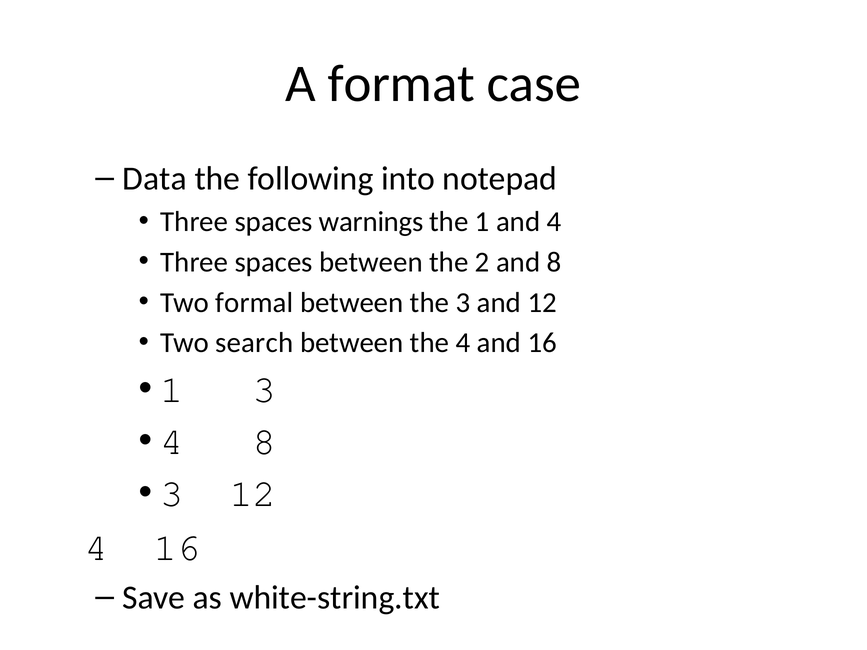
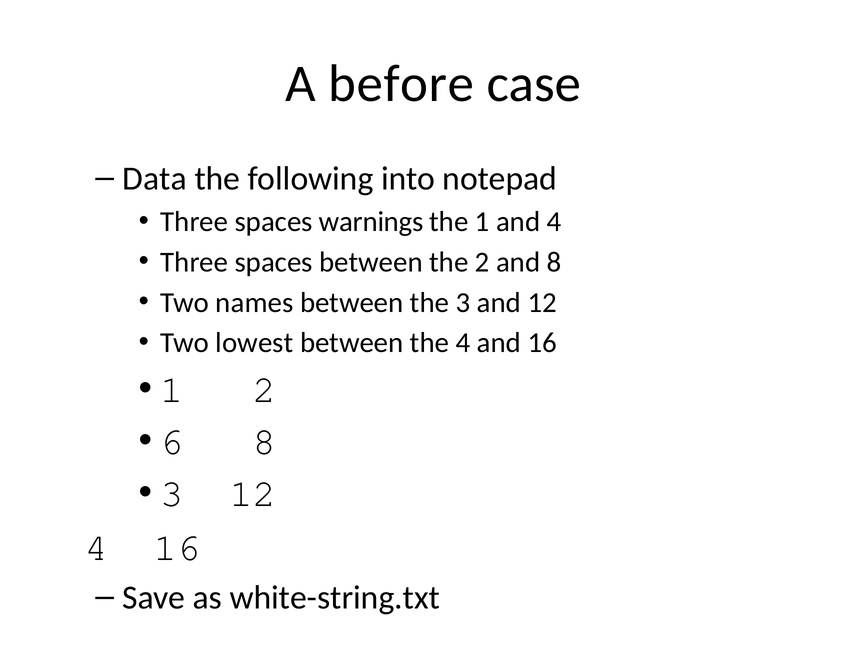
format: format -> before (401, 84)
formal: formal -> names (254, 303)
search: search -> lowest (254, 343)
1 3: 3 -> 2 (264, 390)
4: 4 -> 6 (172, 442)
